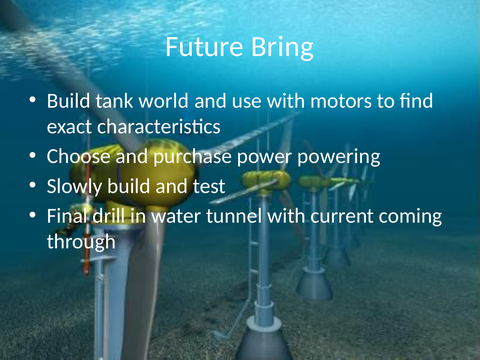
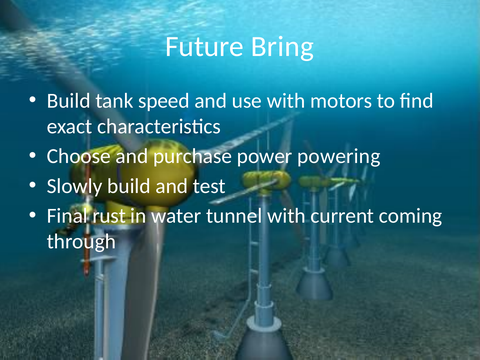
world: world -> speed (164, 101)
drill: drill -> rust (109, 216)
